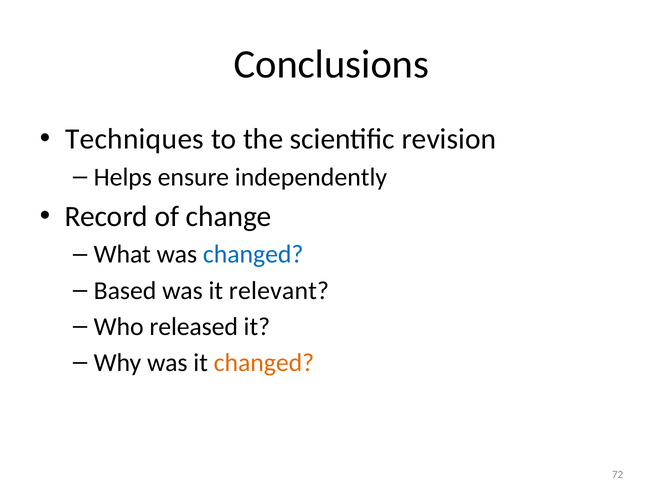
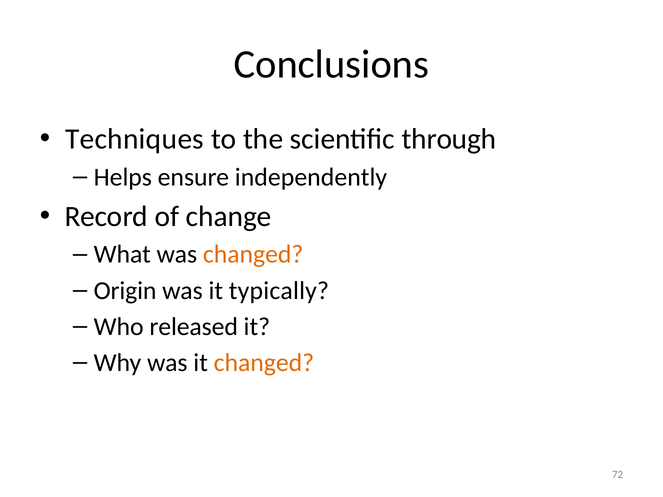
revision: revision -> through (449, 139)
changed colour: blue -> orange (253, 255)
Based: Based -> Origin (125, 291)
relevant: relevant -> typically (279, 291)
